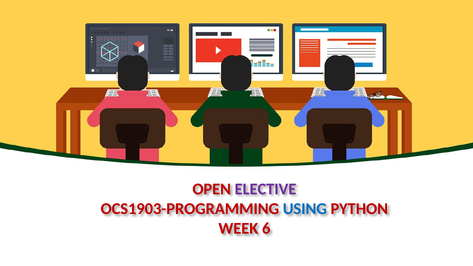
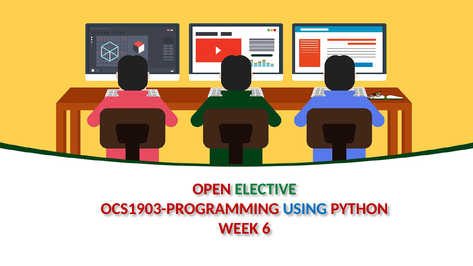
ELECTIVE colour: purple -> green (266, 189)
